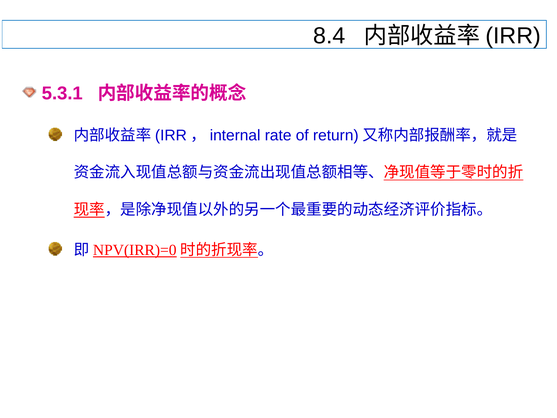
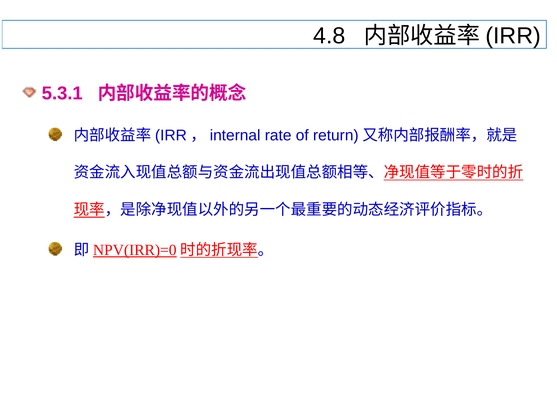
8.4: 8.4 -> 4.8 (329, 36)
